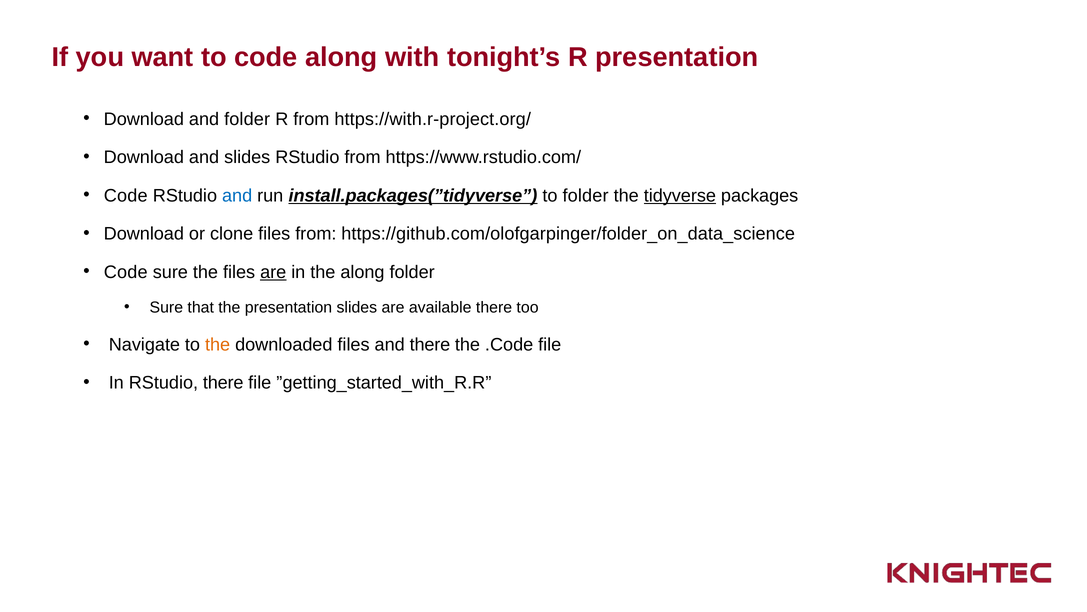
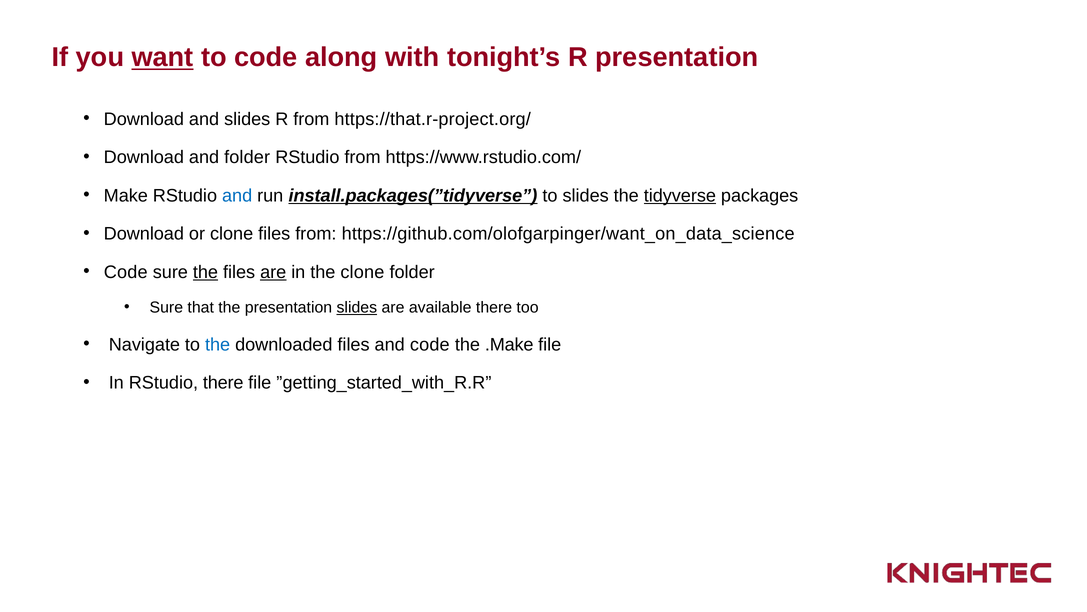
want underline: none -> present (163, 57)
and folder: folder -> slides (247, 119)
https://with.r-project.org/: https://with.r-project.org/ -> https://that.r-project.org/ (433, 119)
and slides: slides -> folder (247, 157)
Code: Code -> Make (126, 195)
to folder: folder -> slides (586, 195)
https://github.com/olofgarpinger/folder_on_data_science: https://github.com/olofgarpinger/folder_on_data_science -> https://github.com/olofgarpinger/want_on_data_science (568, 234)
the underline: none -> present (205, 272)
the along: along -> clone (362, 272)
slides underline: none -> present (357, 307)
the colour: orange -> blue (218, 344)
and there: there -> code (430, 344)
.Code: .Code -> .Make (509, 344)
